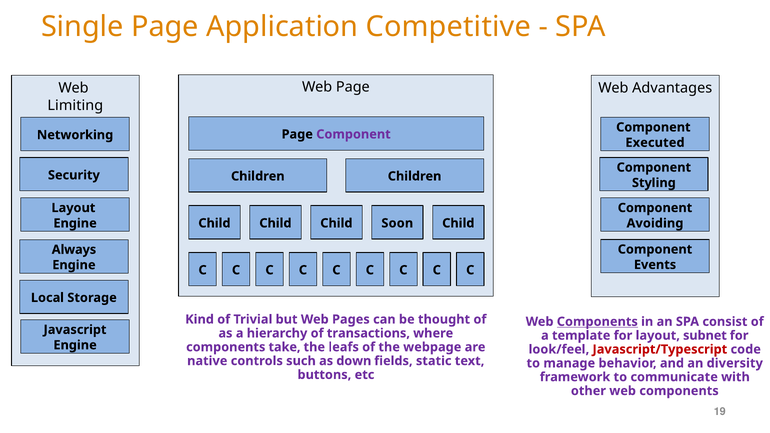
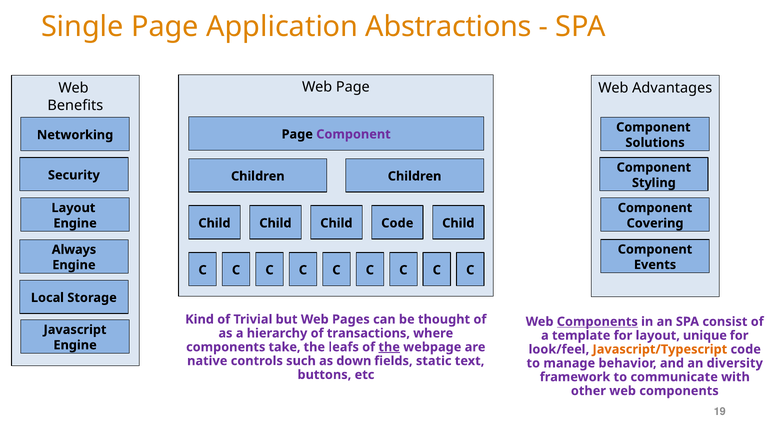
Competitive: Competitive -> Abstractions (449, 27)
Limiting: Limiting -> Benefits (75, 105)
Executed: Executed -> Solutions (655, 143)
Child Soon: Soon -> Code (397, 223)
Avoiding: Avoiding -> Covering (655, 223)
subnet: subnet -> unique (705, 336)
the underline: none -> present (389, 347)
Javascript/Typescript colour: red -> orange (660, 349)
